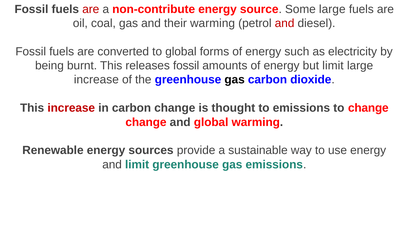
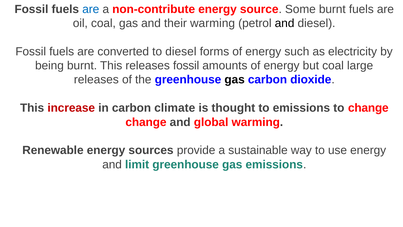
are colour: red -> blue (91, 9)
Some large: large -> burnt (332, 9)
and colour: red -> black (285, 23)
to global: global -> diesel (181, 51)
but limit: limit -> coal (333, 66)
increase: increase -> releases (96, 80)
carbon change: change -> climate (175, 108)
